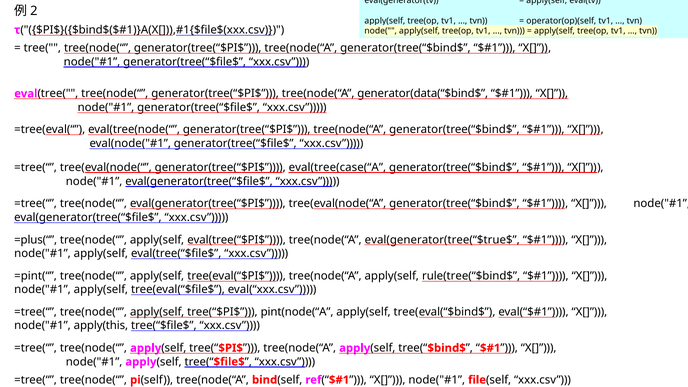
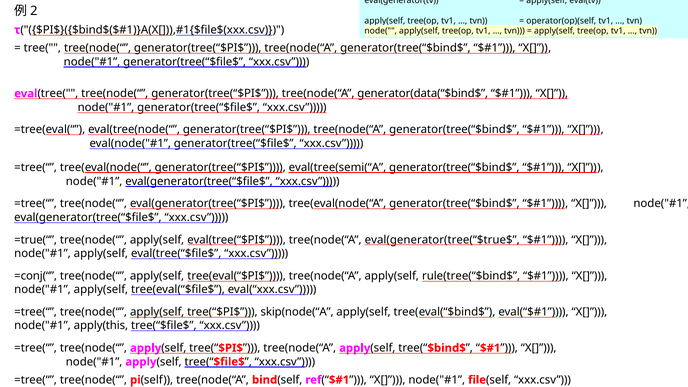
eval(tree(case(“A: eval(tree(case(“A -> eval(tree(semi(“A (337, 167)
=plus(“: =plus(“ -> =true(“ (36, 240)
=pint(“: =pint(“ -> =conj(“ (36, 276)
pint(node(“A: pint(node(“A -> skip(node(“A (297, 312)
